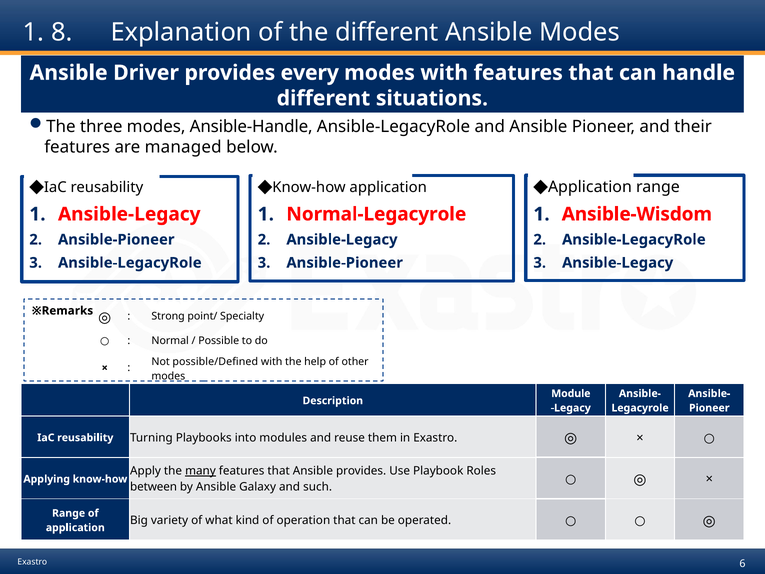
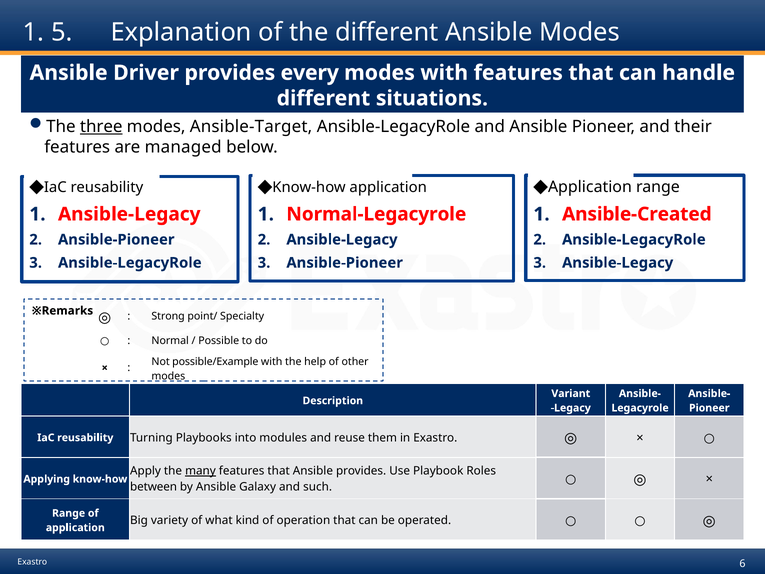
8: 8 -> 5 (62, 32)
three underline: none -> present (101, 126)
Ansible-Handle: Ansible-Handle -> Ansible-Target (251, 126)
Ansible-Wisdom: Ansible-Wisdom -> Ansible-Created (637, 214)
possible/Defined: possible/Defined -> possible/Example (215, 362)
Module: Module -> Variant (571, 393)
